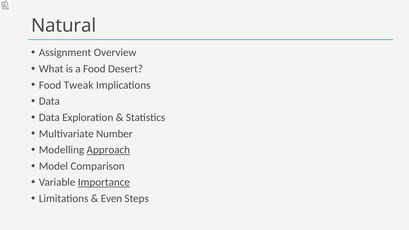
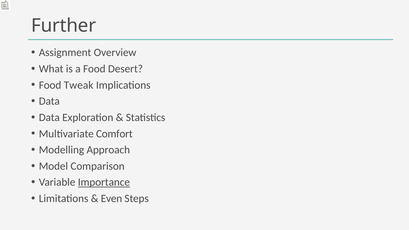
Natural: Natural -> Further (64, 26)
Number: Number -> Comfort (114, 134)
Approach underline: present -> none (108, 150)
